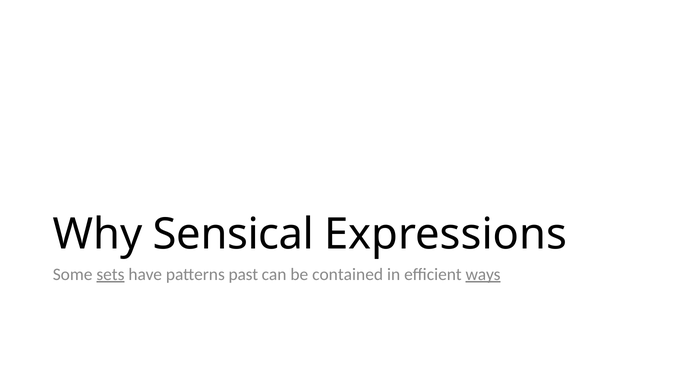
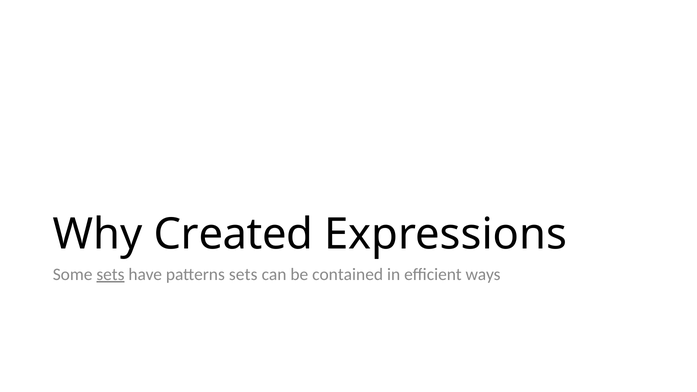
Sensical: Sensical -> Created (233, 234)
patterns past: past -> sets (243, 274)
ways underline: present -> none (483, 274)
